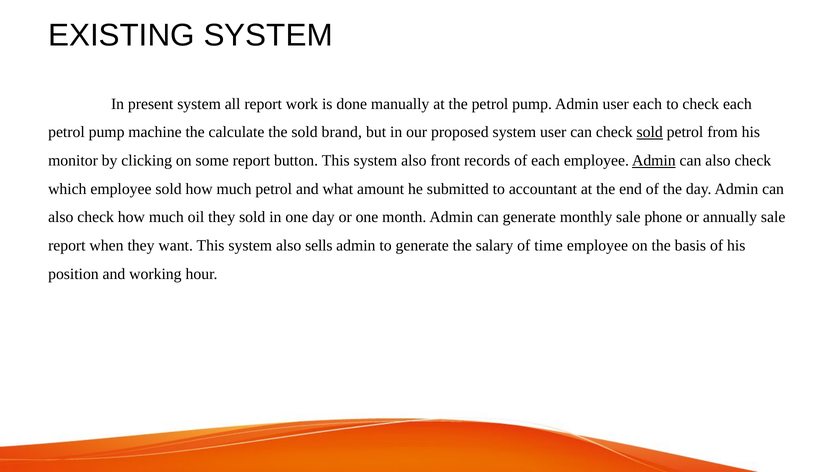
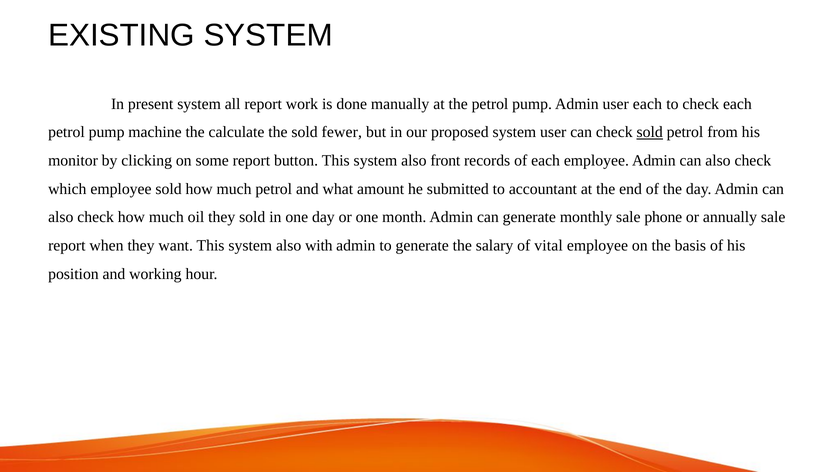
brand: brand -> fewer (342, 132)
Admin underline: present -> none (654, 161)
sells: sells -> with (319, 245)
time: time -> vital (549, 245)
